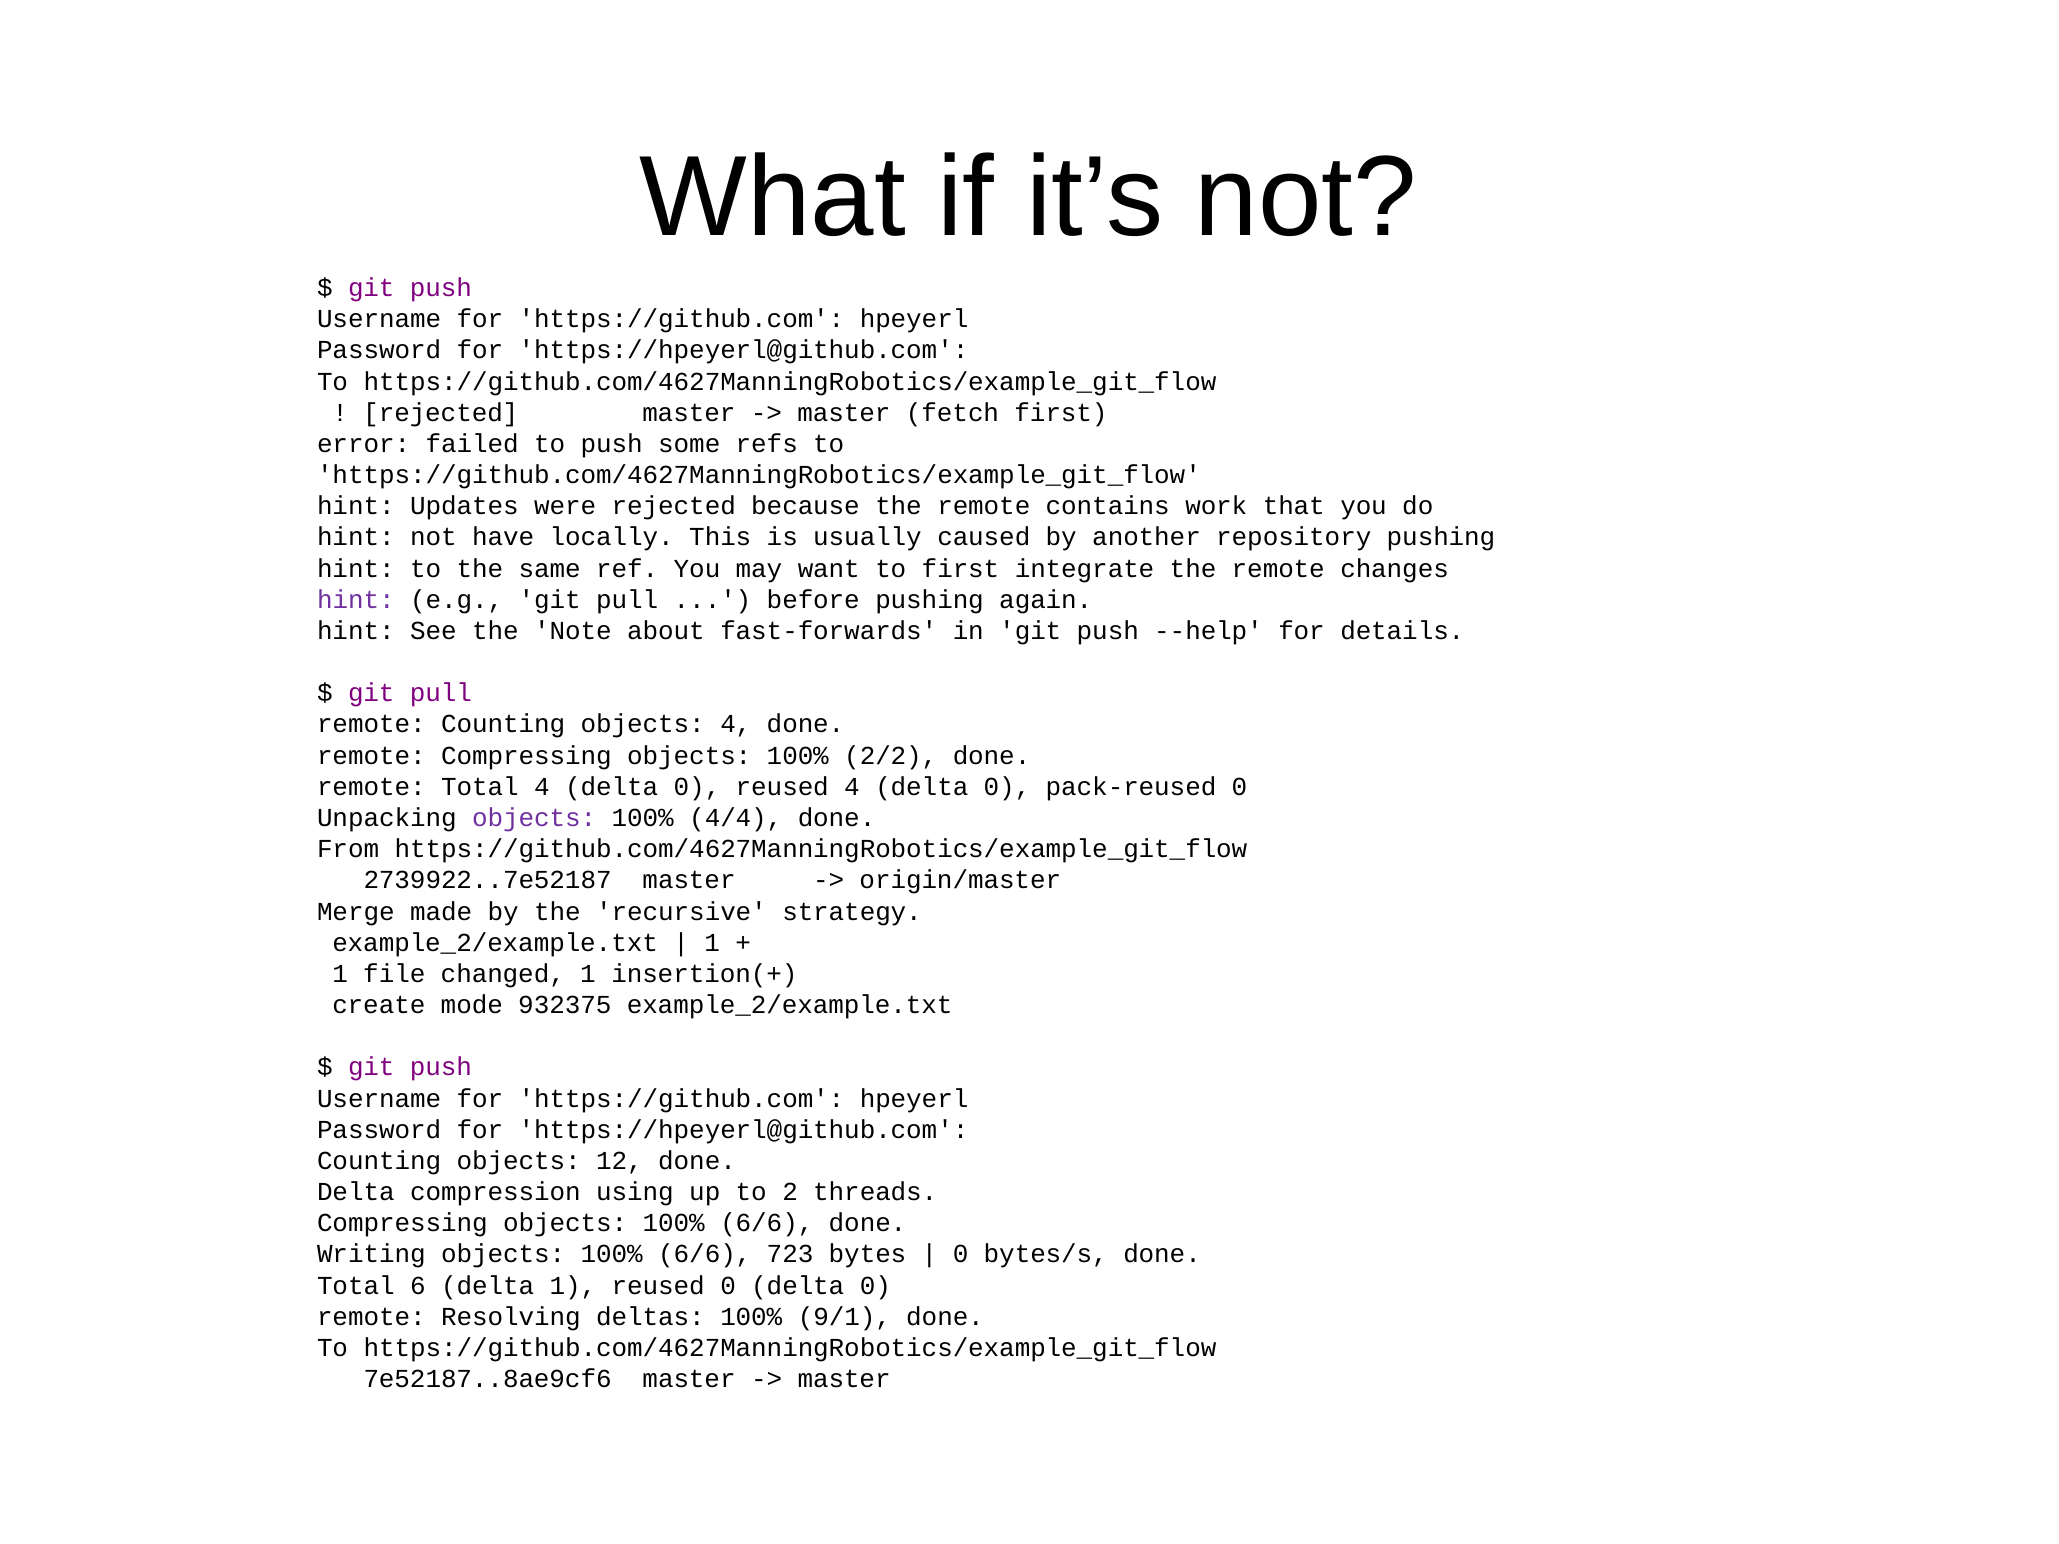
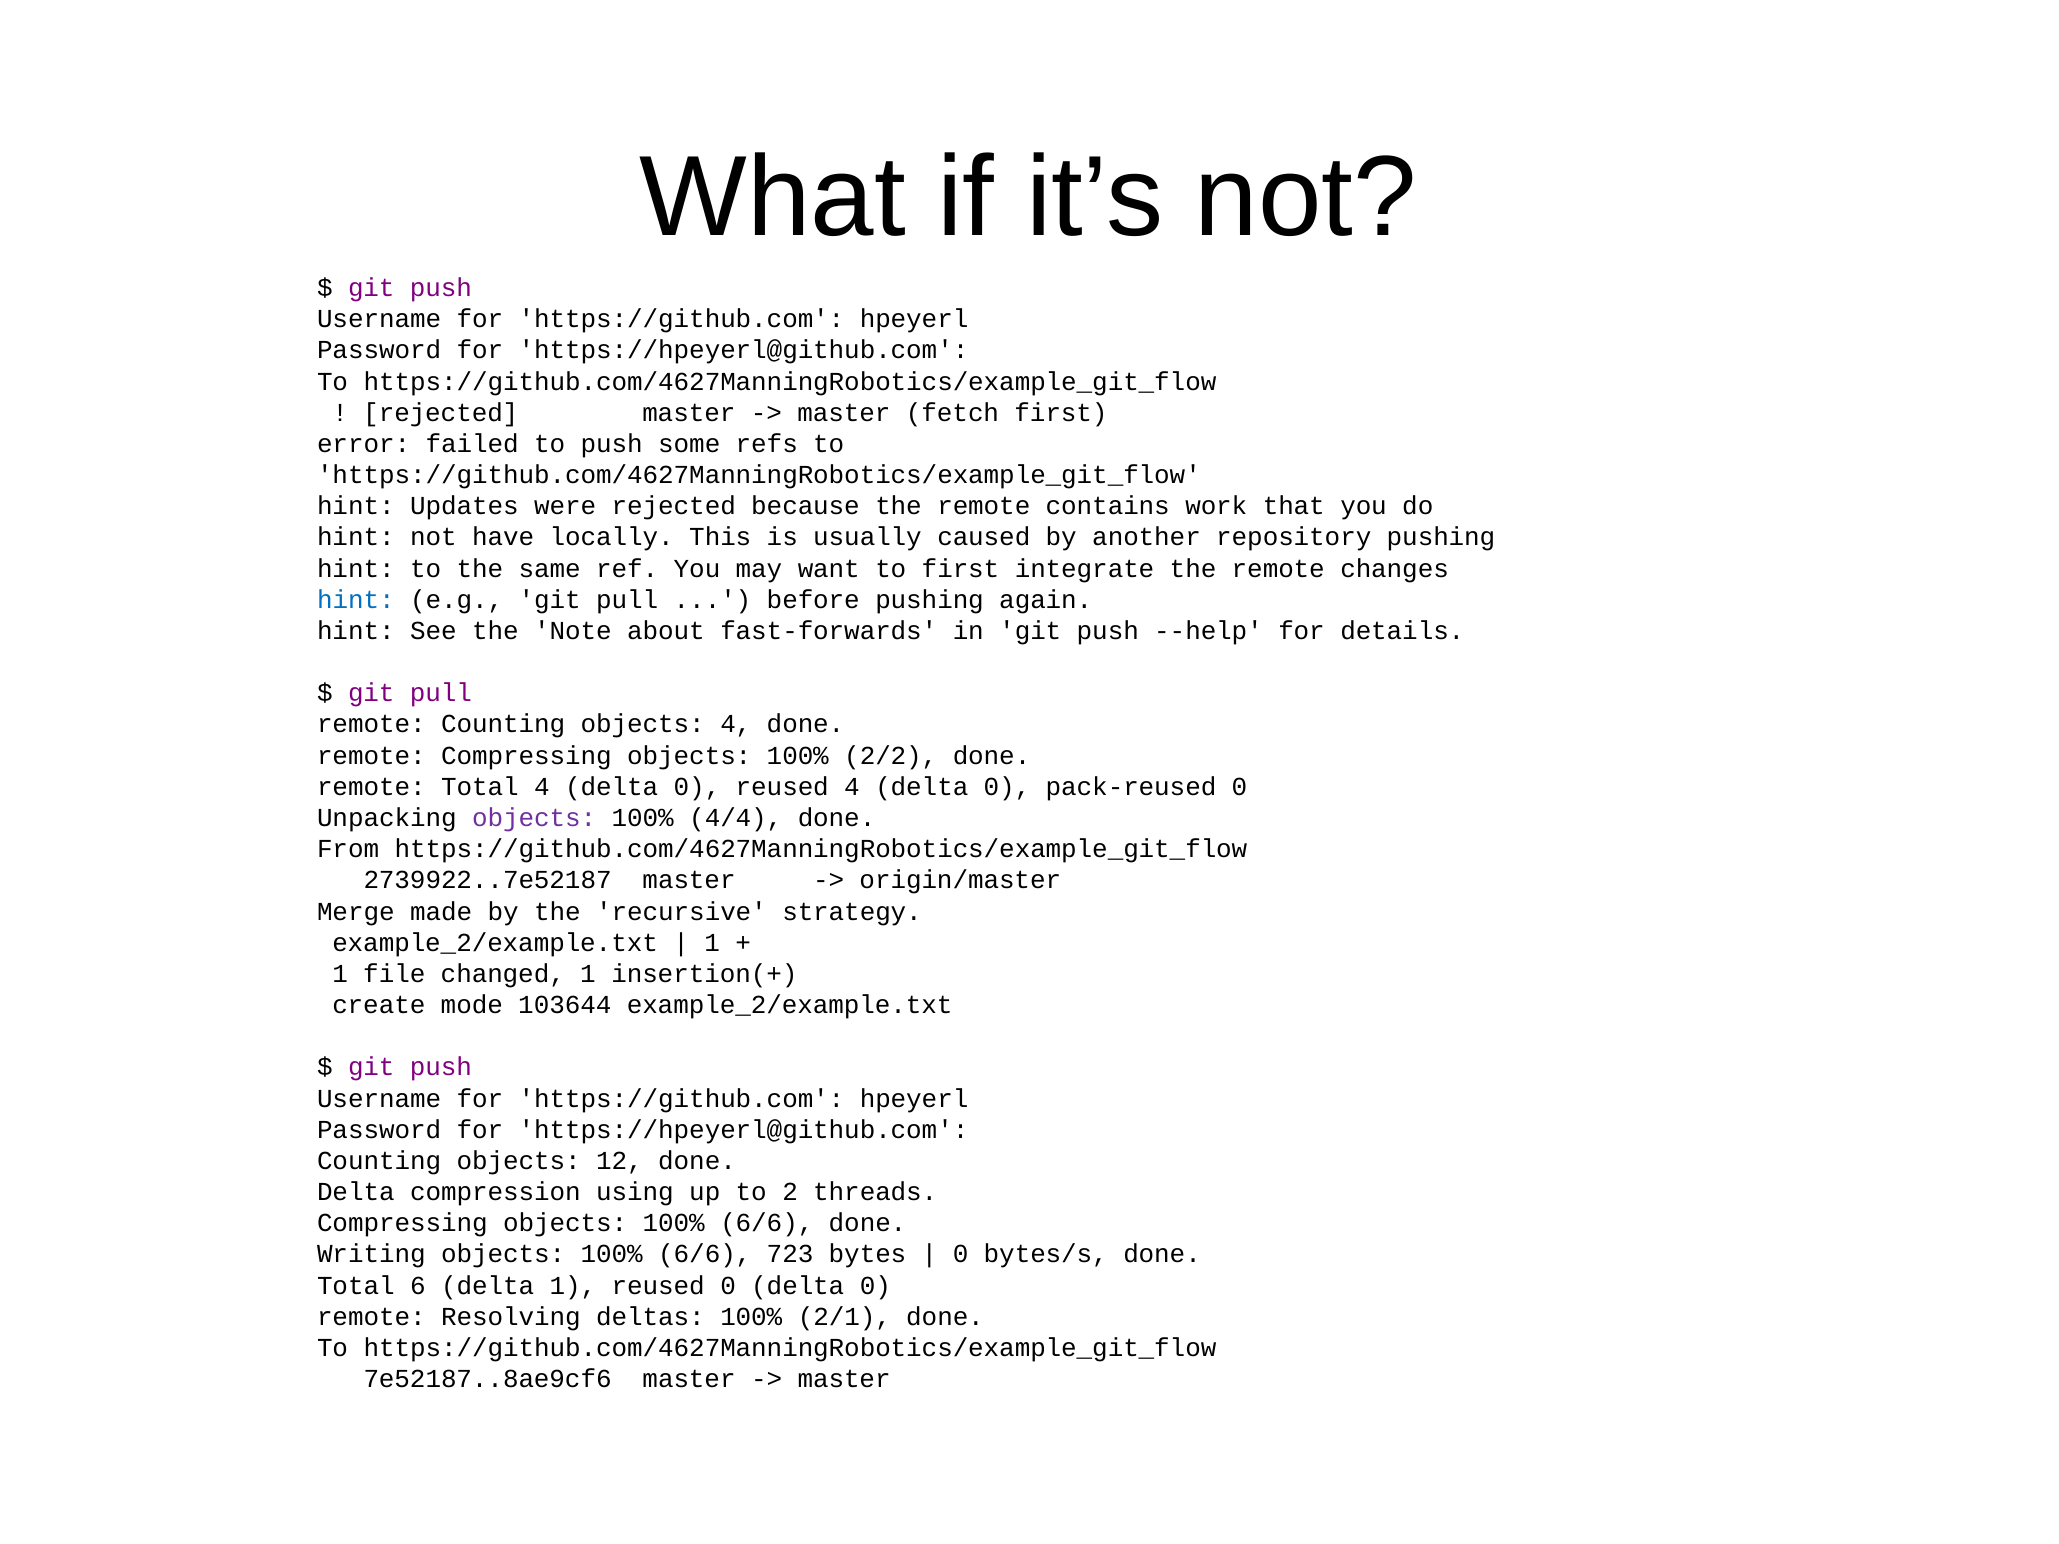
hint colour: purple -> blue (356, 600)
932375: 932375 -> 103644 (565, 1005)
9/1: 9/1 -> 2/1 (844, 1317)
